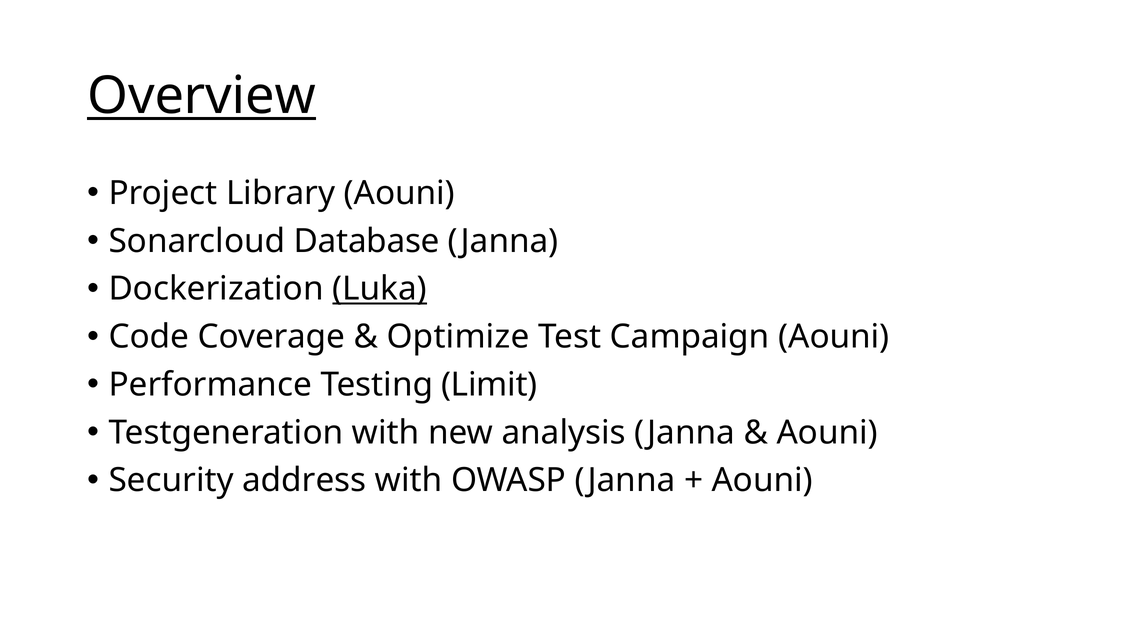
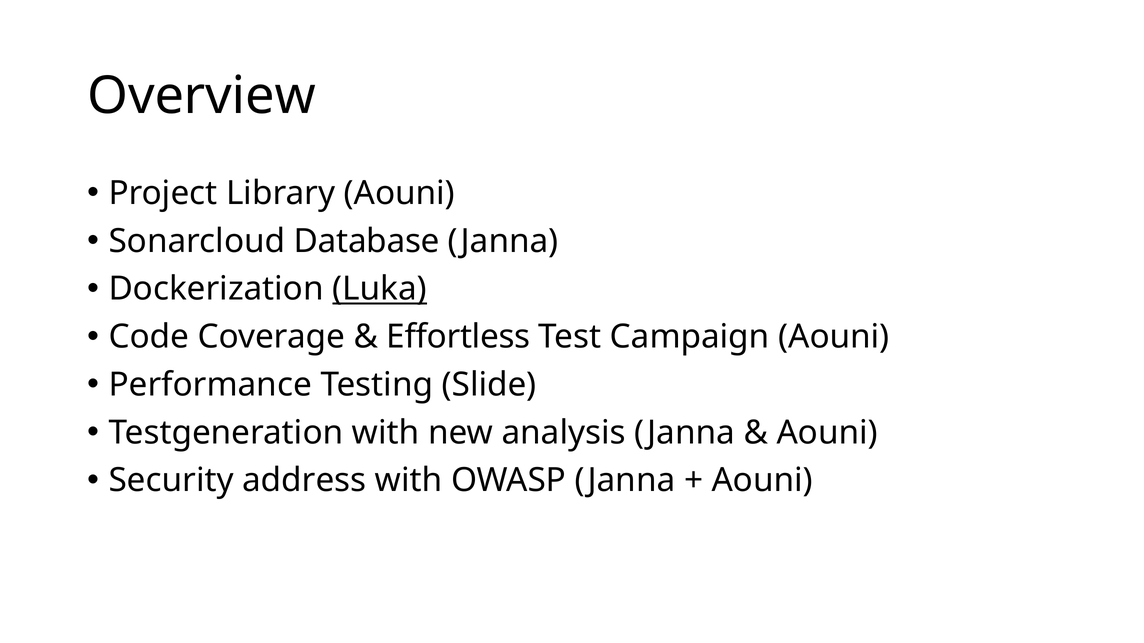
Overview underline: present -> none (202, 96)
Optimize: Optimize -> Effortless (458, 337)
Limit: Limit -> Slide (489, 385)
